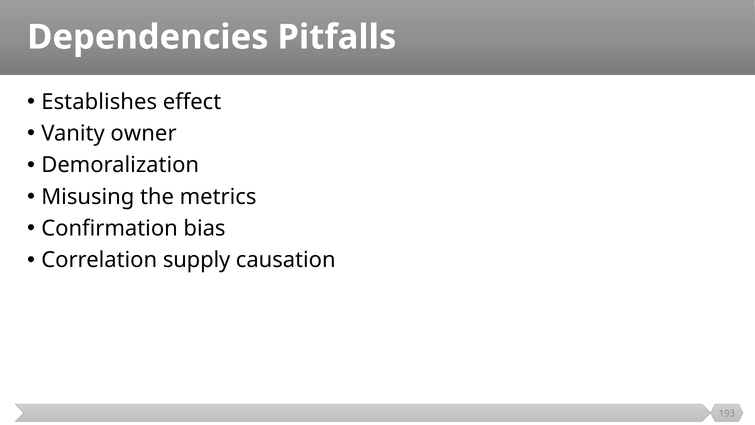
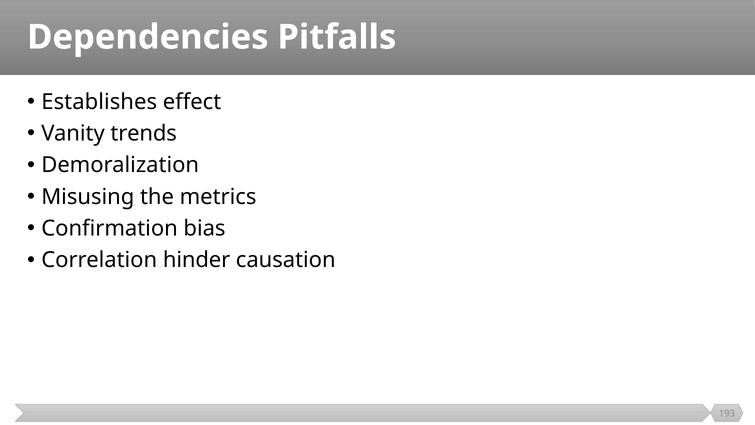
owner: owner -> trends (144, 133)
supply: supply -> hinder (197, 260)
